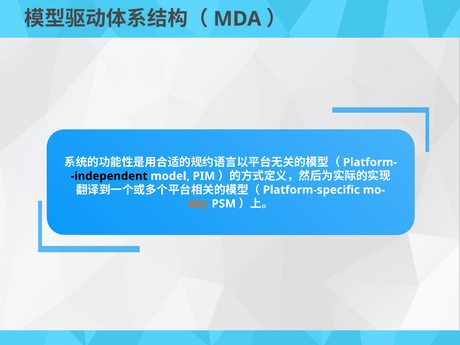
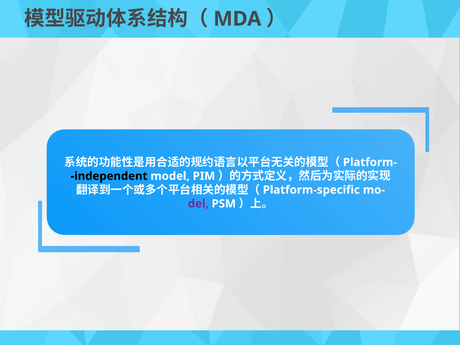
del colour: orange -> purple (198, 204)
